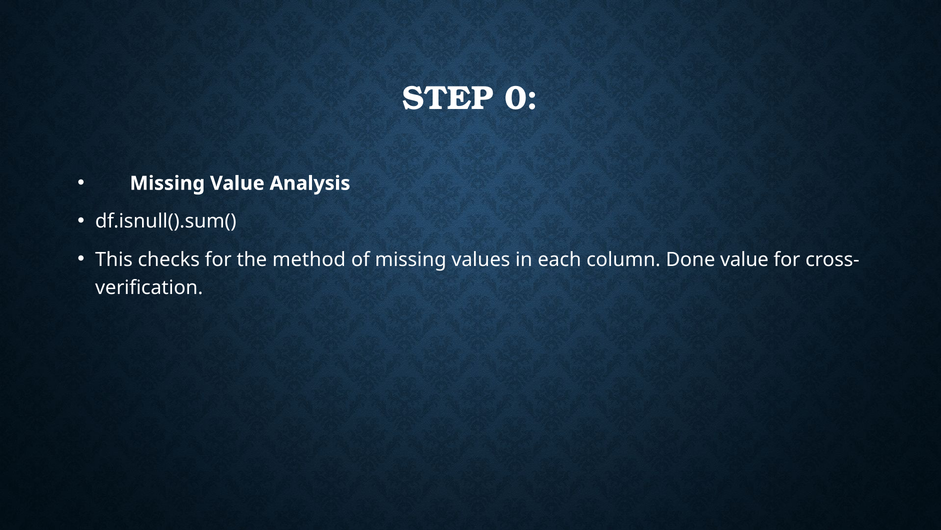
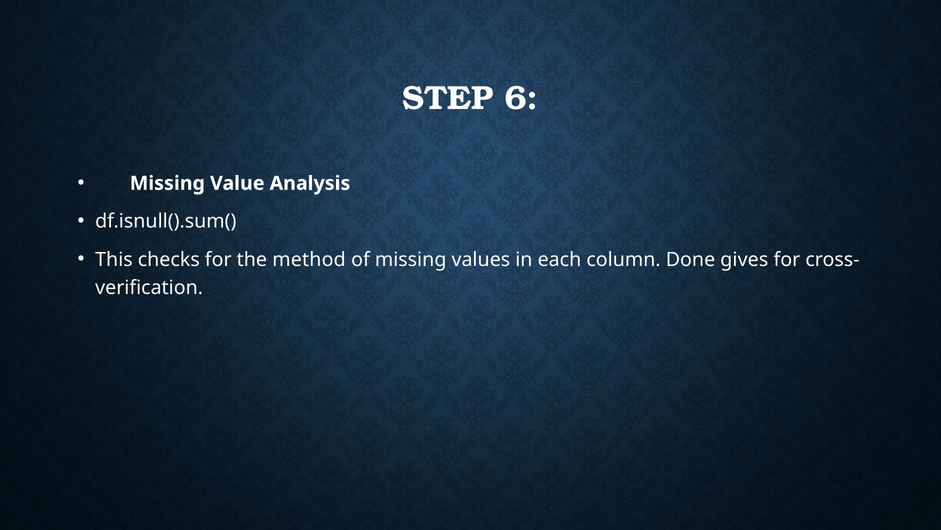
0: 0 -> 6 (521, 98)
Done value: value -> gives (744, 259)
